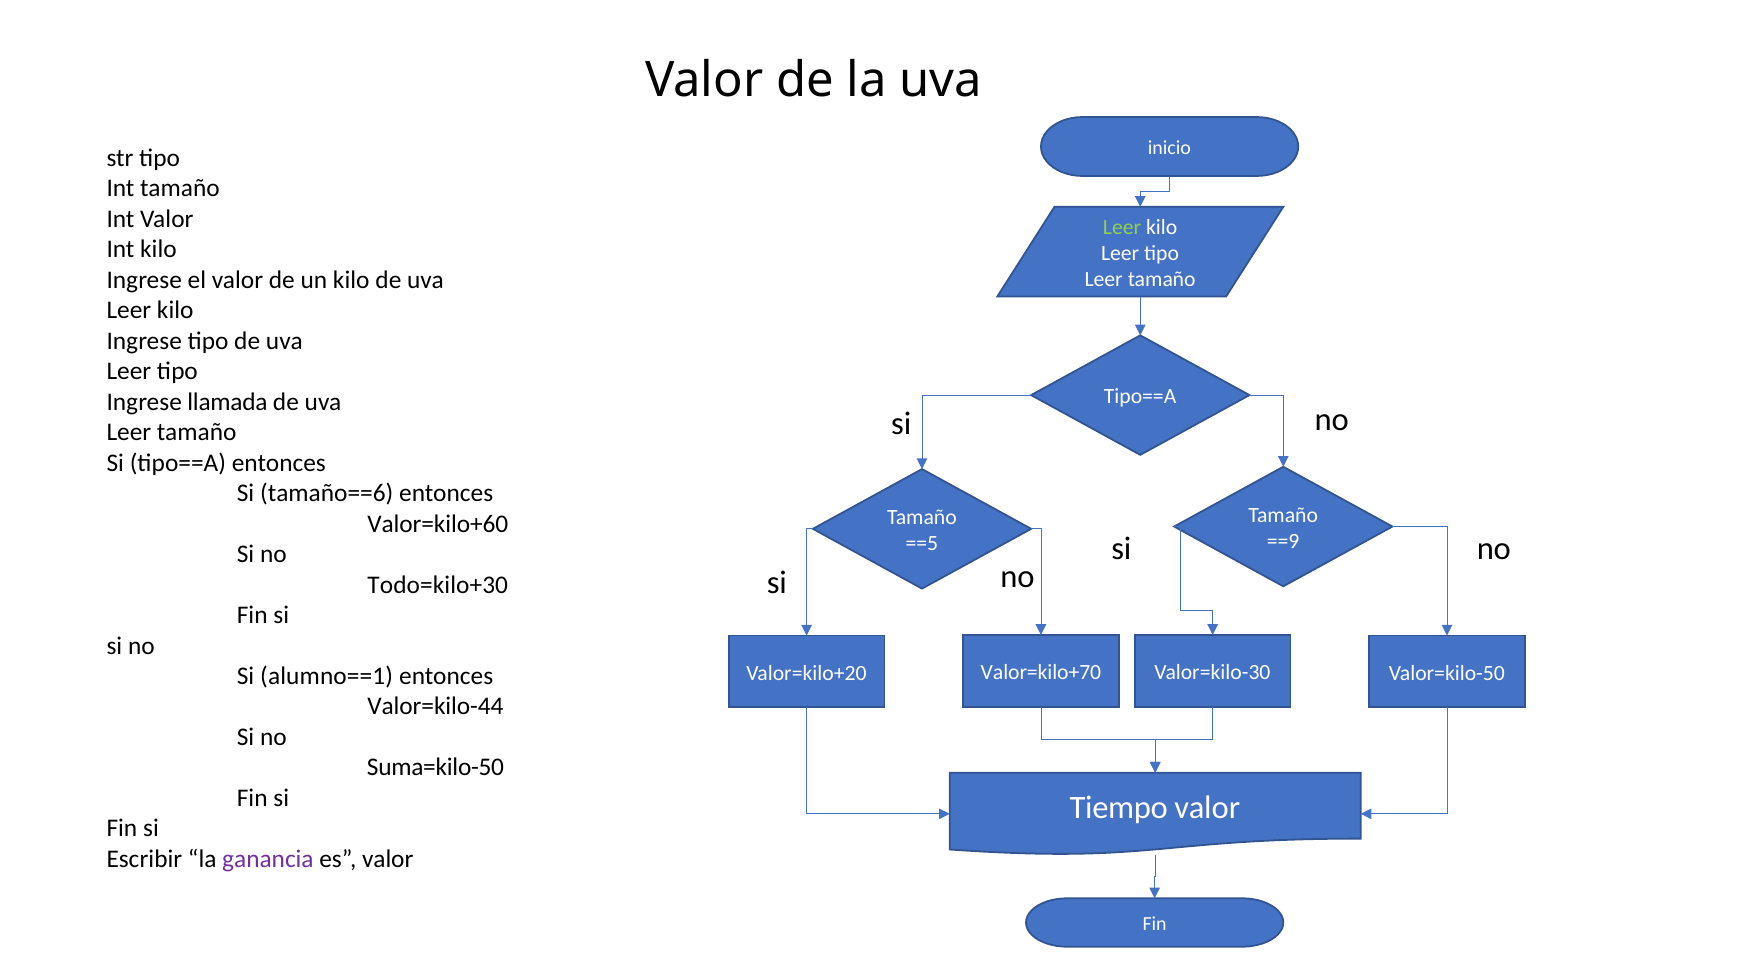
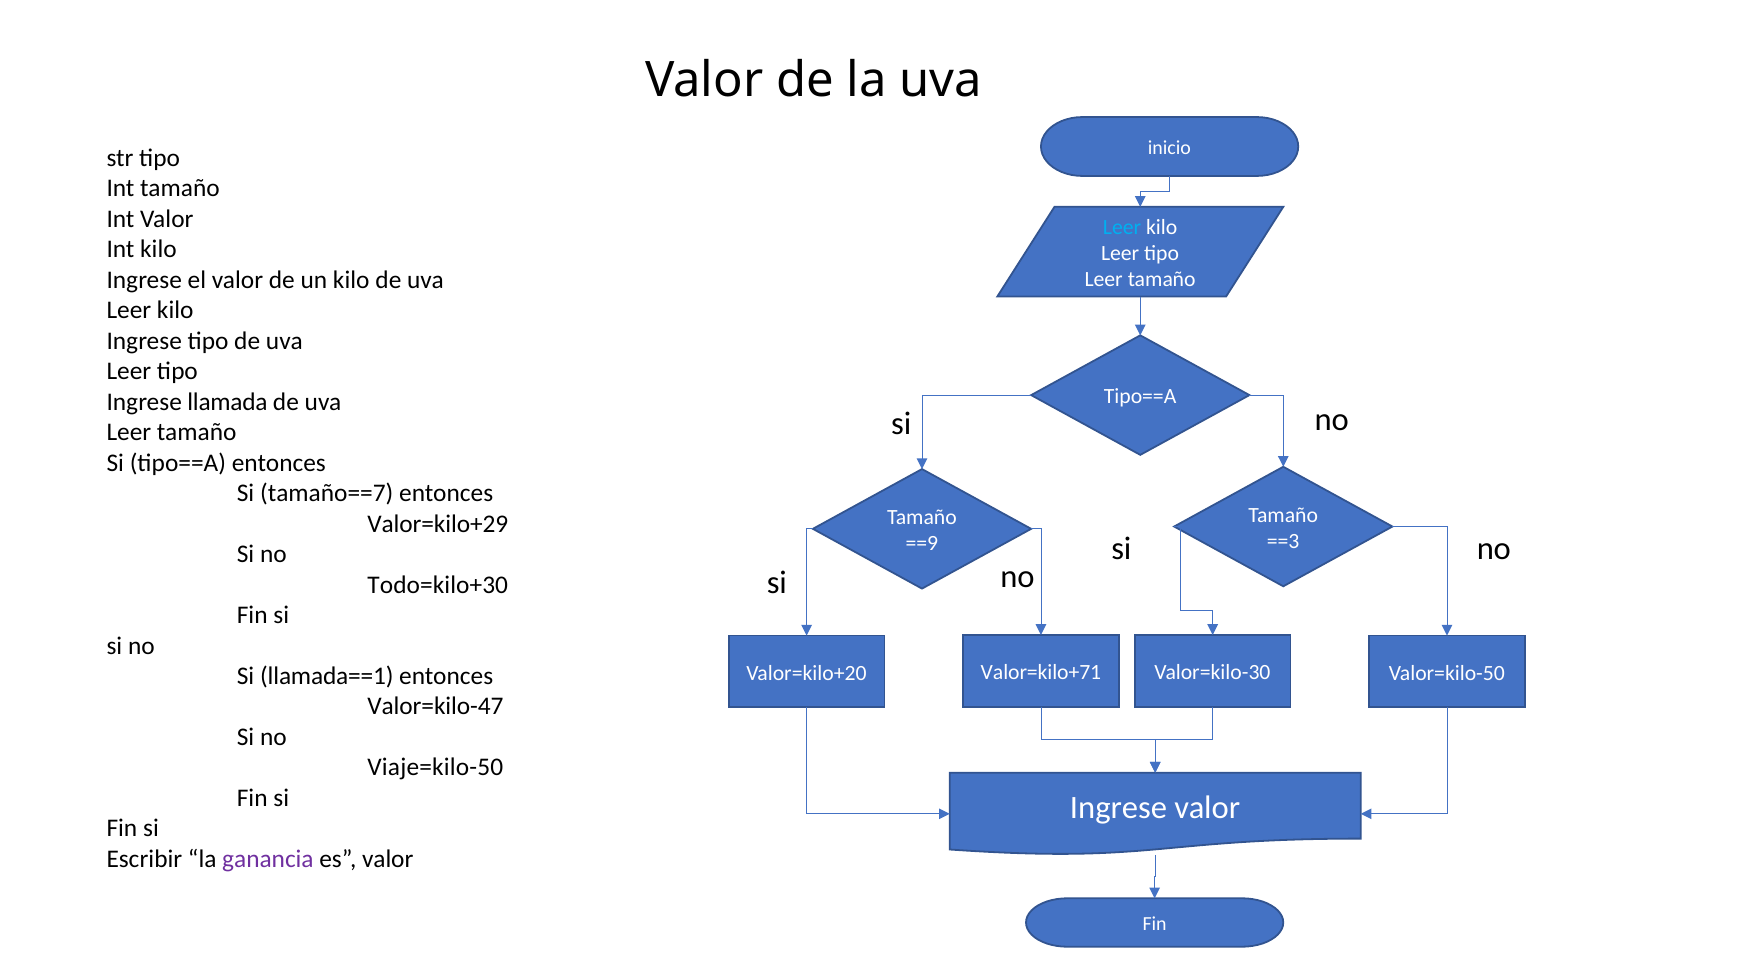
Leer colour: light green -> light blue (1122, 227)
tamaño==6: tamaño==6 -> tamaño==7 (327, 493)
Valor=kilo+60: Valor=kilo+60 -> Valor=kilo+29 (438, 524)
==9: ==9 -> ==3 (1283, 541)
==5: ==5 -> ==9 (922, 543)
Valor=kilo+70: Valor=kilo+70 -> Valor=kilo+71 (1041, 672)
alumno==1: alumno==1 -> llamada==1 (327, 676)
Valor=kilo-44: Valor=kilo-44 -> Valor=kilo-47 (435, 707)
Suma=kilo-50: Suma=kilo-50 -> Viaje=kilo-50 (435, 768)
Tiempo: Tiempo -> Ingrese (1119, 808)
